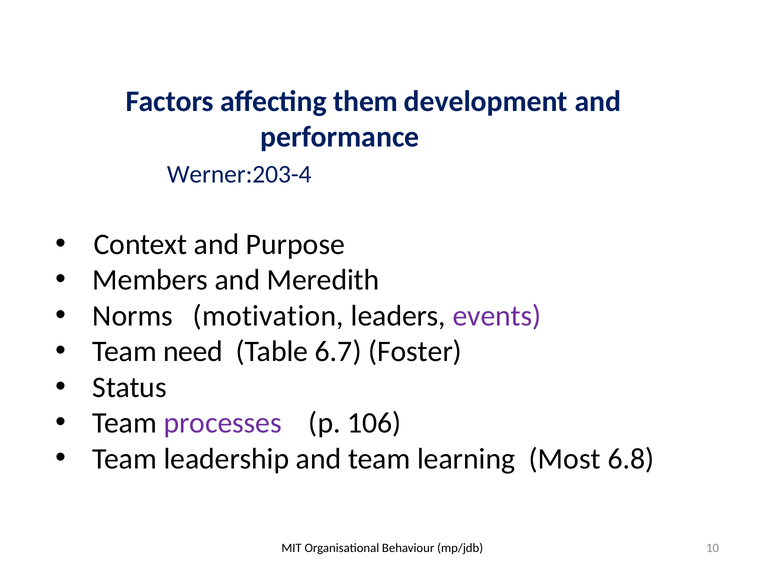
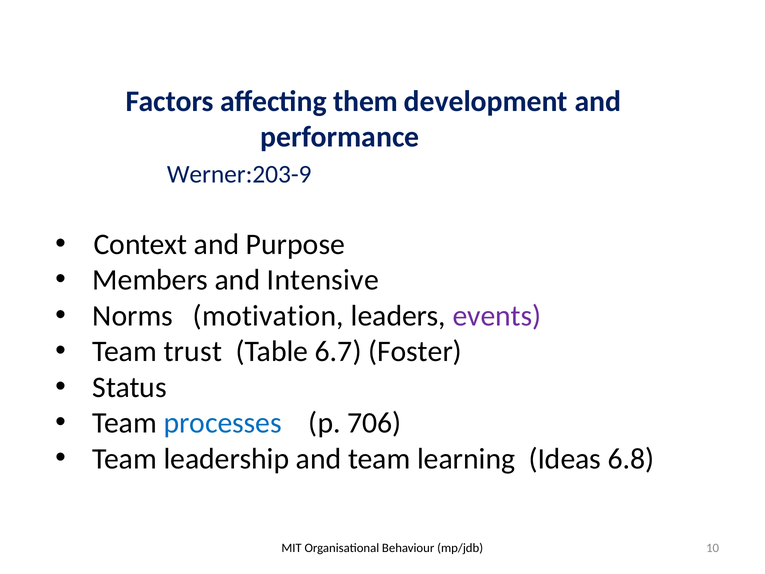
Werner:203-4: Werner:203-4 -> Werner:203-9 (239, 174)
Meredith: Meredith -> Intensive (323, 280)
need: need -> trust (193, 351)
processes colour: purple -> blue (223, 423)
106: 106 -> 706 (374, 423)
Most: Most -> Ideas (565, 459)
